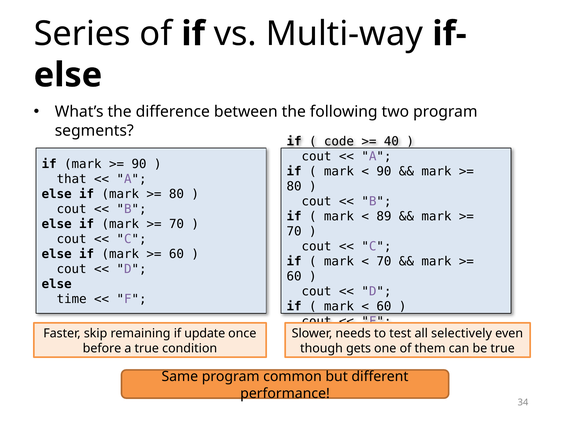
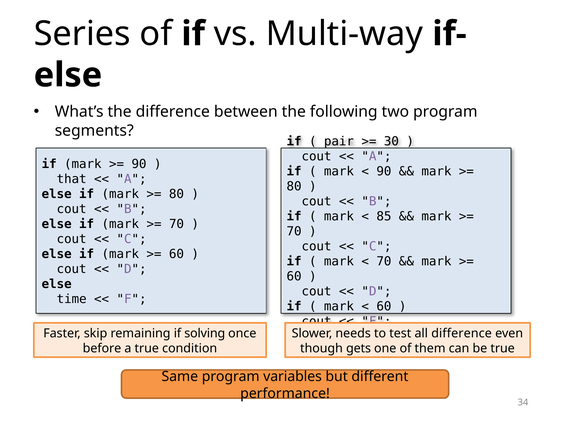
code: code -> pair (339, 141)
40: 40 -> 30 (391, 141)
89: 89 -> 85 (384, 216)
update: update -> solving (205, 333)
all selectively: selectively -> difference (462, 333)
common: common -> variables (293, 376)
